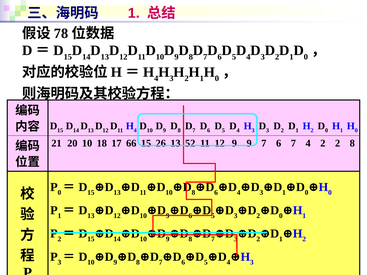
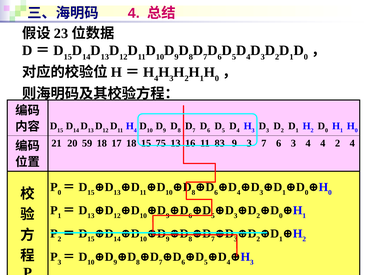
1: 1 -> 4 (134, 13)
78: 78 -> 23 (61, 33)
20 10: 10 -> 59 (87, 143)
17 66: 66 -> 18 (131, 143)
26: 26 -> 75 (161, 143)
52: 52 -> 16 (190, 143)
11 12: 12 -> 83 (220, 143)
9 9: 9 -> 3 (249, 143)
6 7: 7 -> 3 (293, 143)
4 2: 2 -> 4 (323, 143)
2 8: 8 -> 4 (352, 143)
